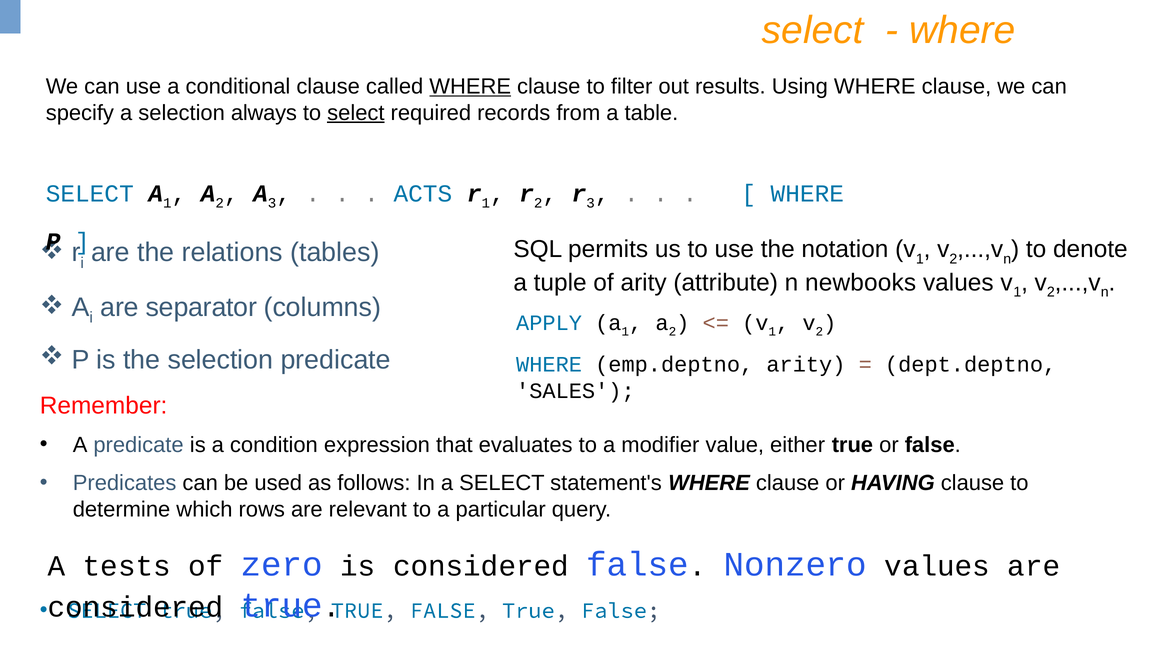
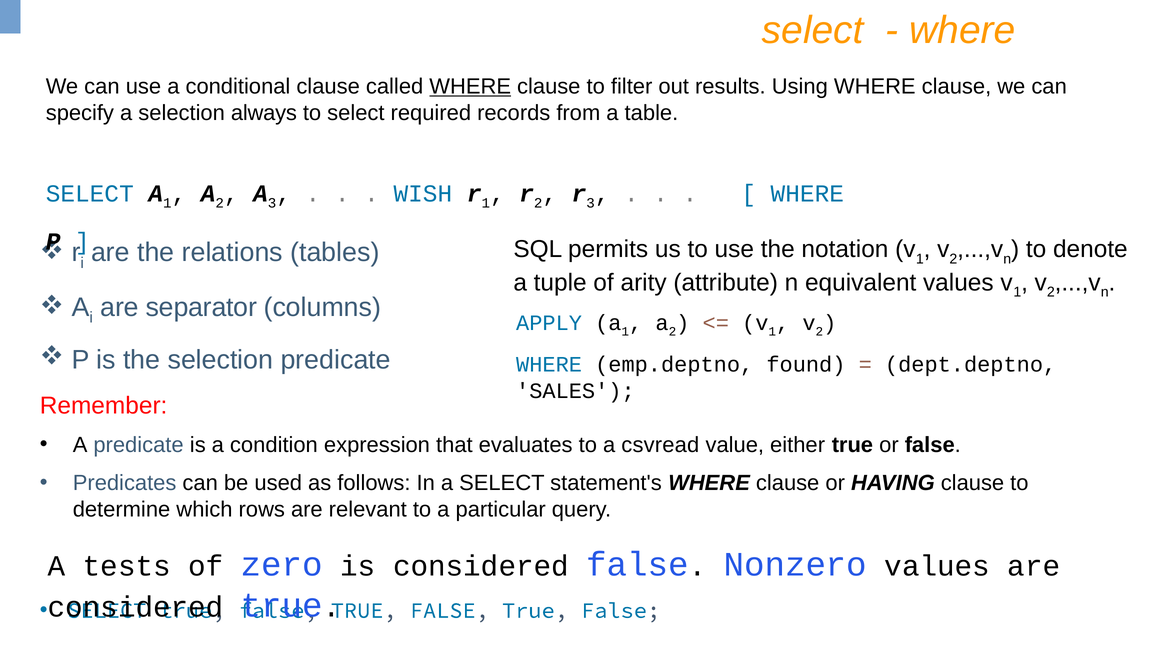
select underline: present -> none (356, 113)
ACTS: ACTS -> WISH (423, 193)
newbooks: newbooks -> equivalent (861, 283)
emp.deptno arity: arity -> found (806, 364)
modifier: modifier -> csvread (660, 445)
